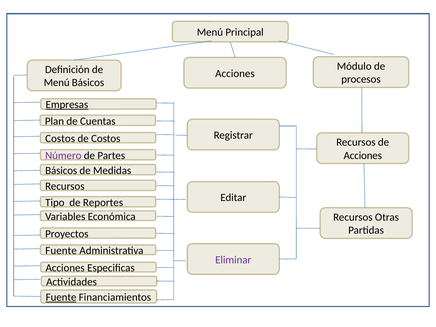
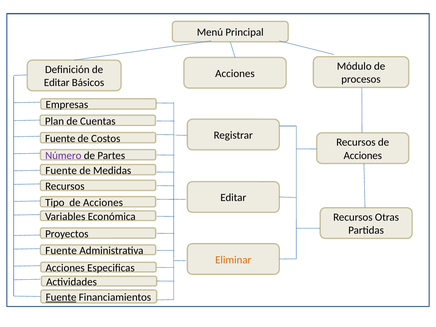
Menú: Menú -> Editar (57, 83)
Empresas underline: present -> none (67, 105)
Costos: Costos -> Fuente (60, 138)
Básicos: Básicos -> Fuente (61, 170)
Tipo de Reportes: Reportes -> Acciones (103, 202)
Eliminar colour: purple -> orange (233, 260)
